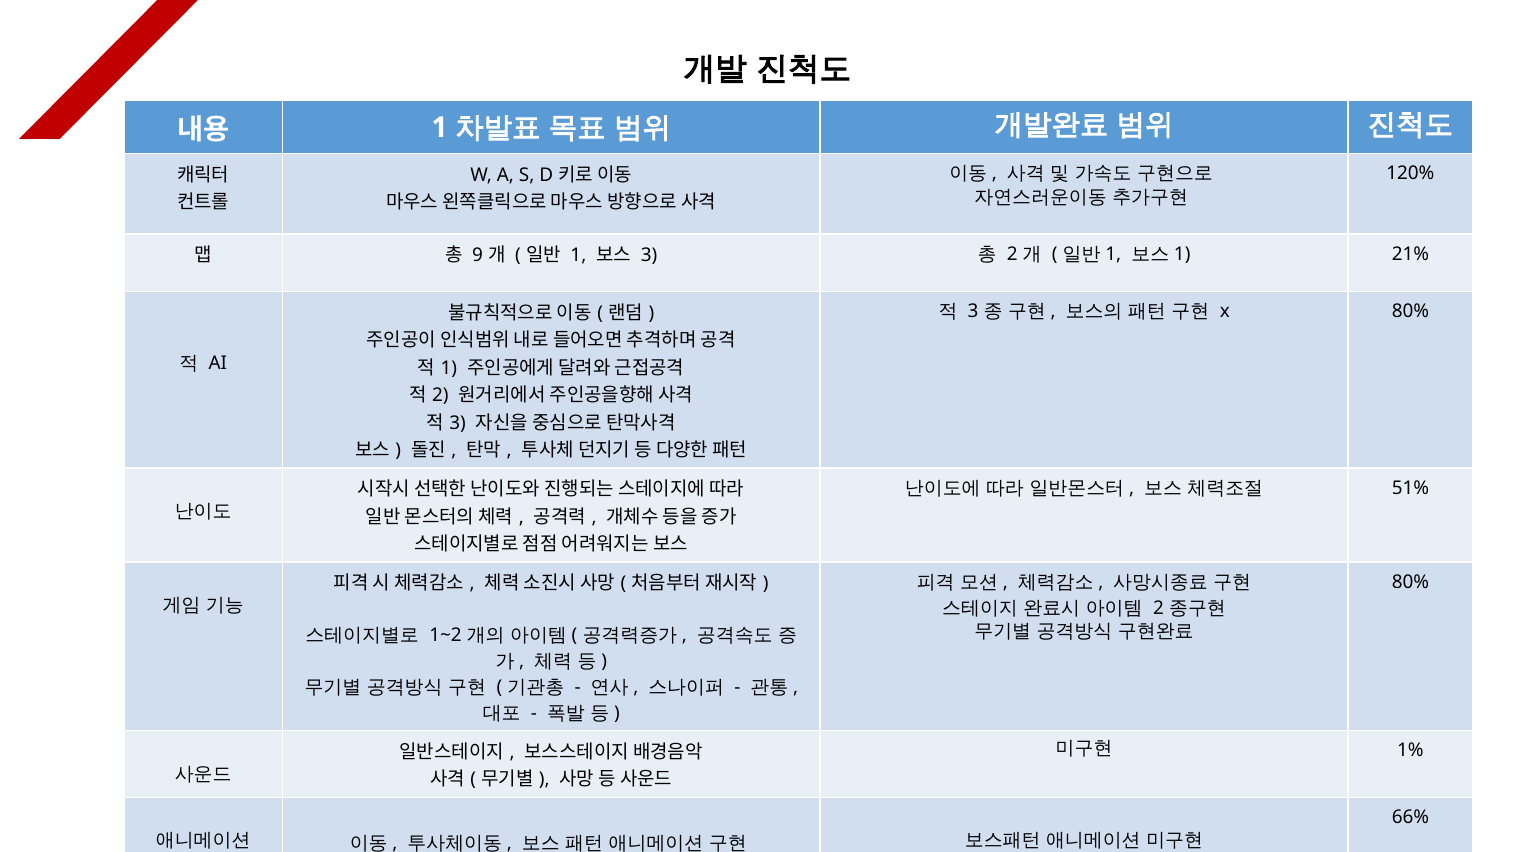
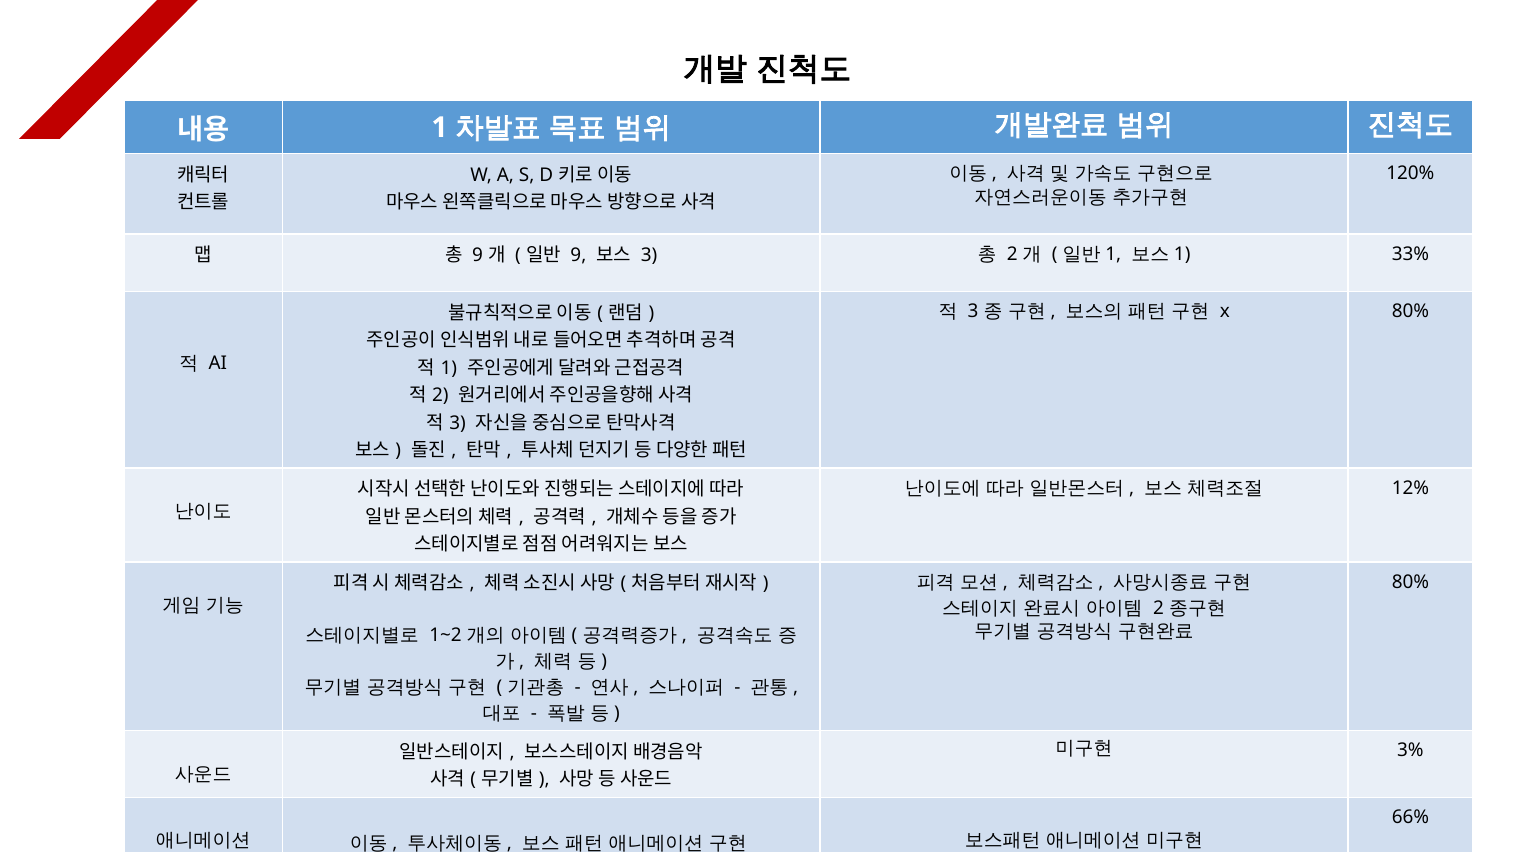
1: 1 -> 9 (578, 256)
21%: 21% -> 33% (1410, 254)
51%: 51% -> 12% (1410, 488)
1%: 1% -> 3% (1410, 751)
